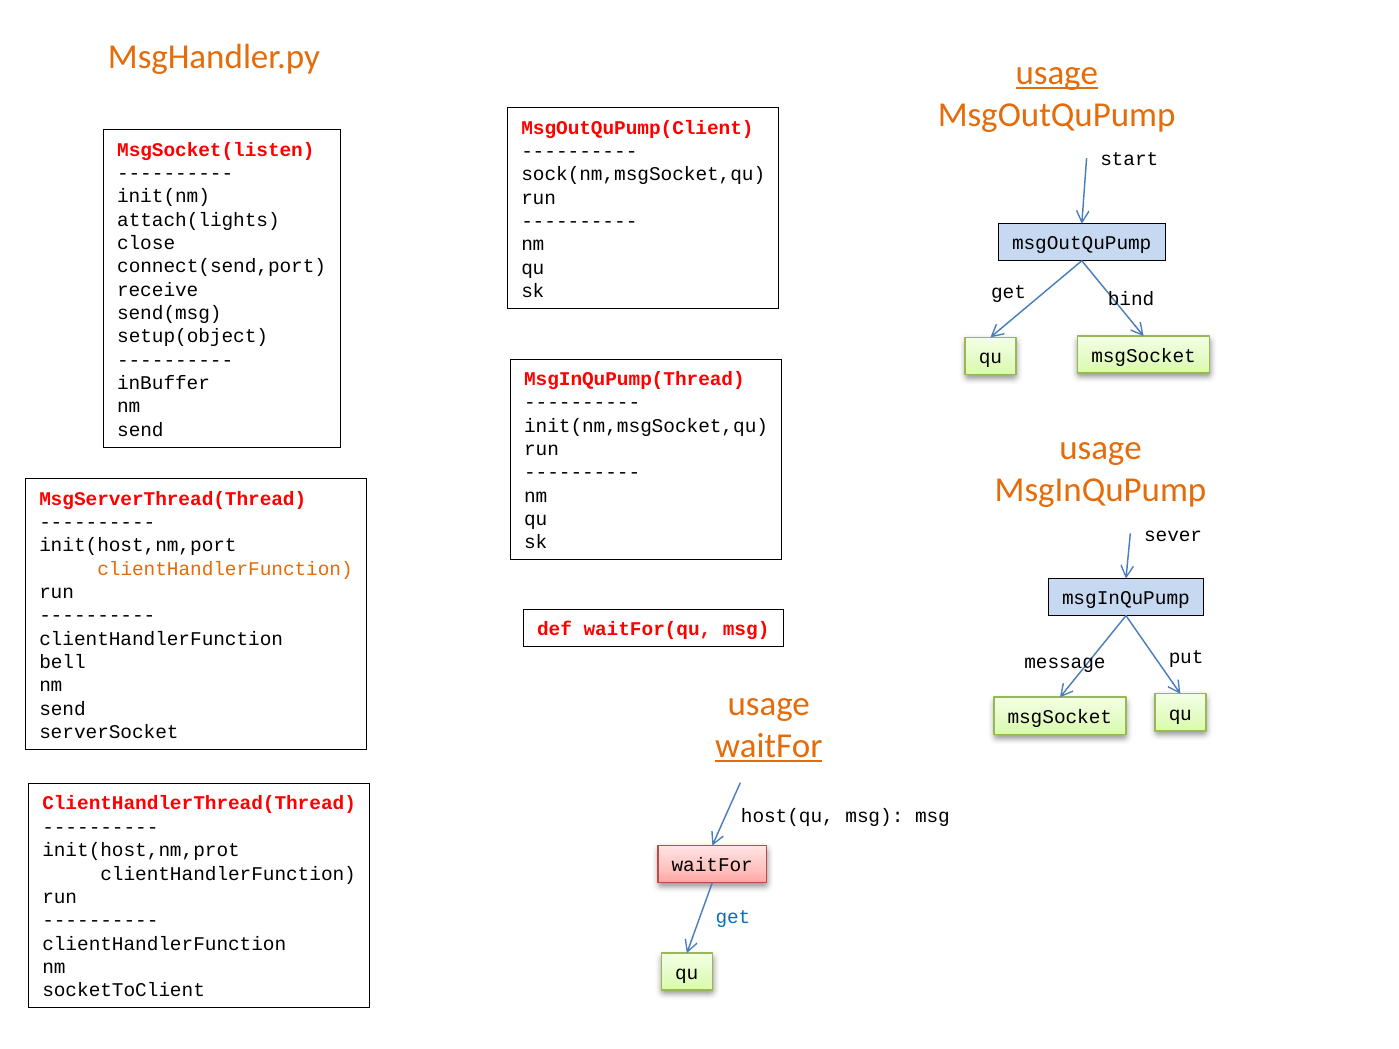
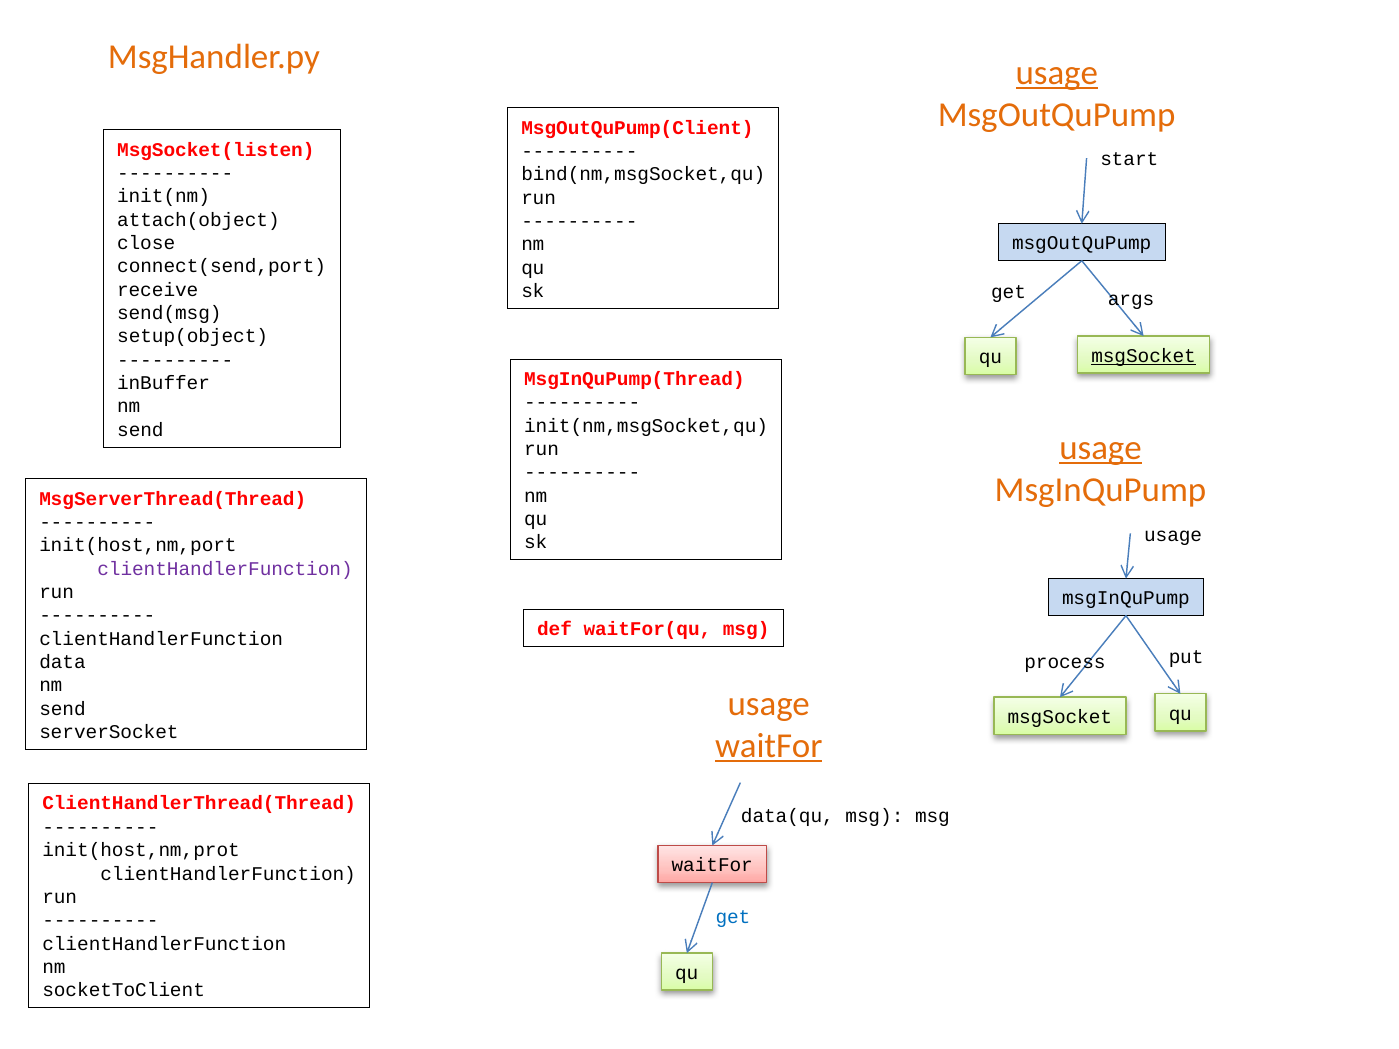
sock(nm,msgSocket,qu: sock(nm,msgSocket,qu -> bind(nm,msgSocket,qu (643, 175)
attach(lights: attach(lights -> attach(object (198, 220)
bind: bind -> args (1131, 299)
msgSocket underline: none -> present (1144, 356)
usage underline: none -> present (1101, 448)
sever: sever -> usage (1173, 535)
clientHandlerFunction colour: orange -> purple (225, 569)
message: message -> process (1065, 662)
bell: bell -> data (63, 662)
host(qu: host(qu -> data(qu (787, 816)
